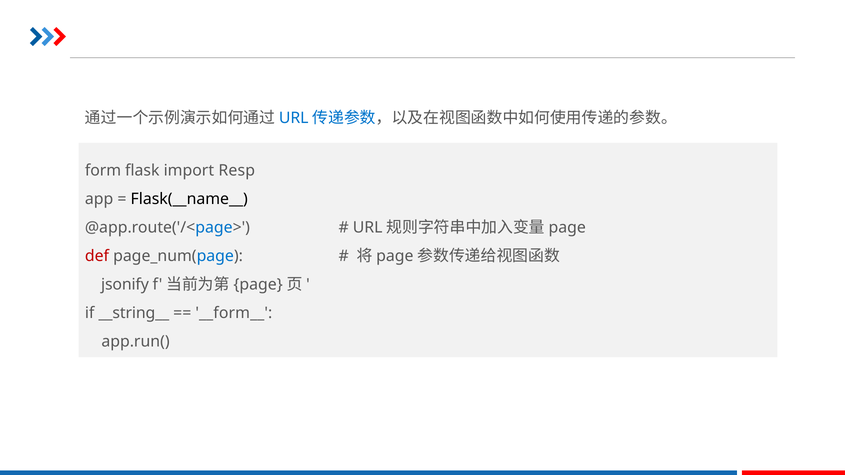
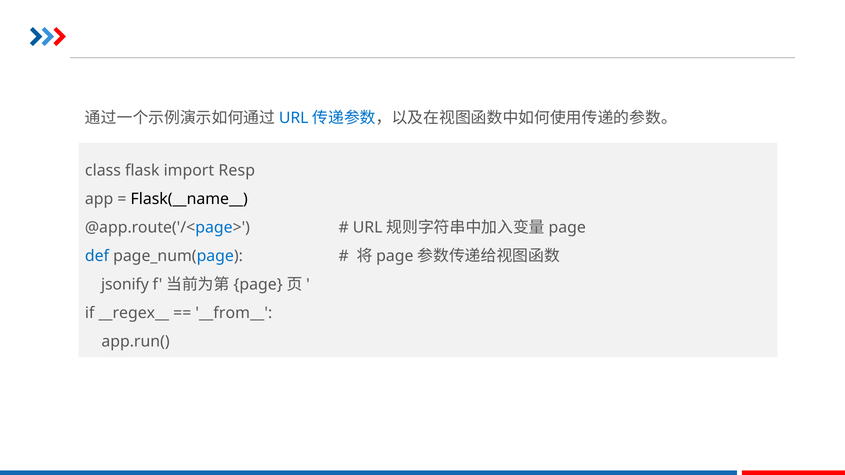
form: form -> class (103, 171)
def colour: red -> blue (97, 256)
__string__: __string__ -> __regex__ (134, 313)
__form__: __form__ -> __from__ (234, 313)
